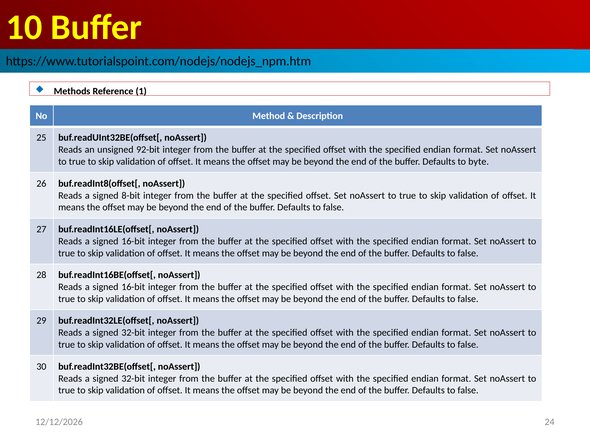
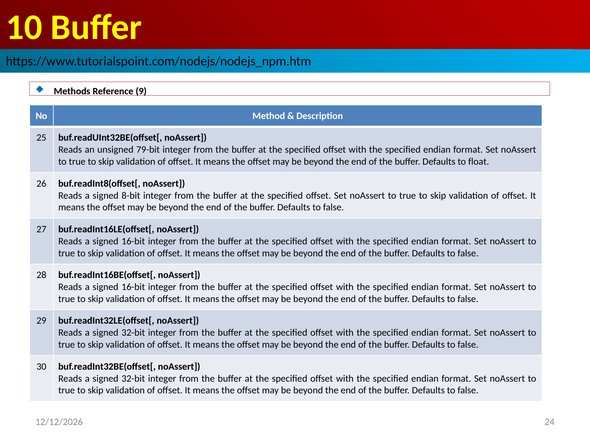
1: 1 -> 9 (141, 91)
92-bit: 92-bit -> 79-bit (148, 150)
byte: byte -> float (479, 162)
